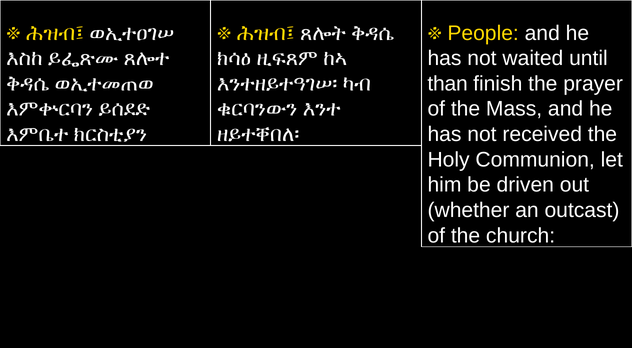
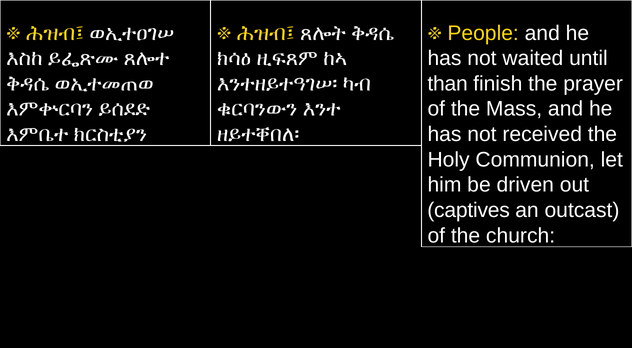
whether: whether -> captives (469, 210)
